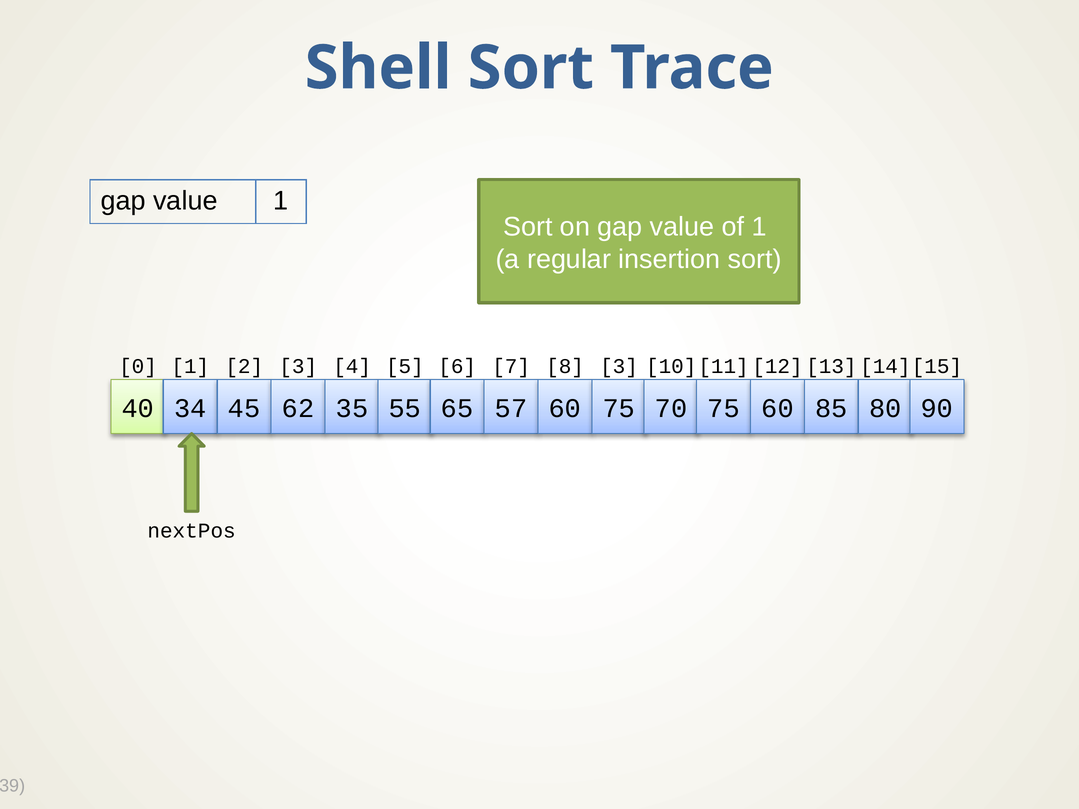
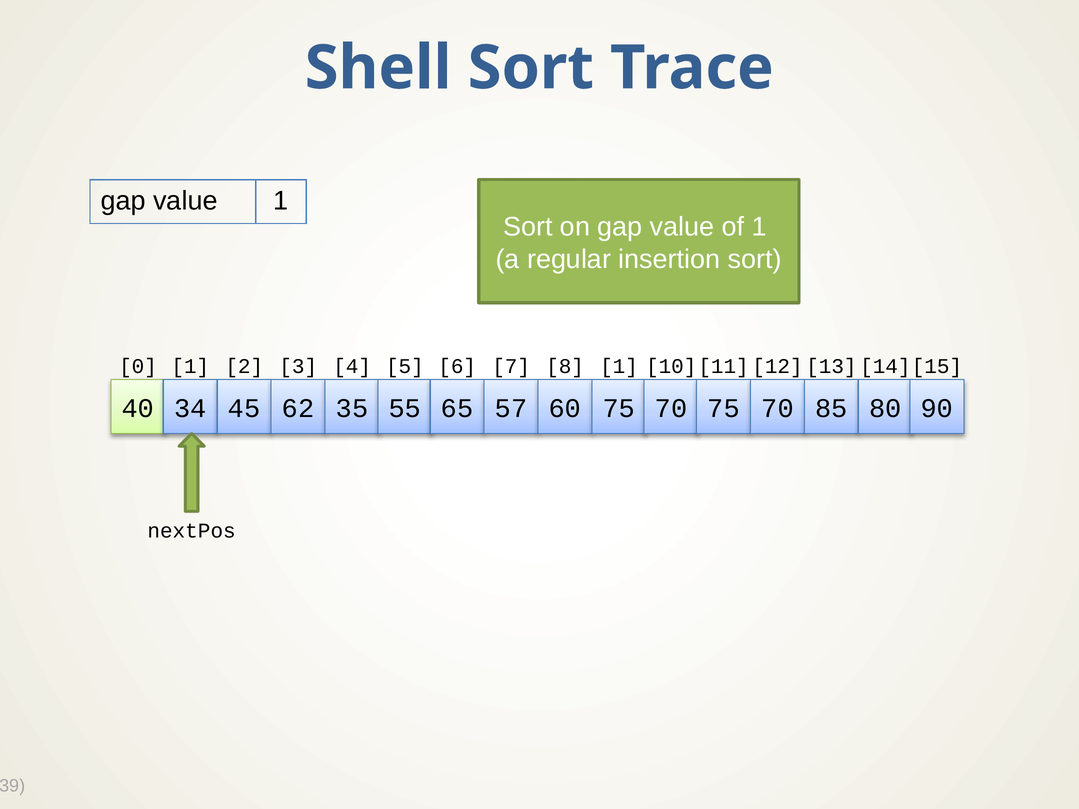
8 3: 3 -> 1 (619, 367)
75 60: 60 -> 70 (778, 409)
